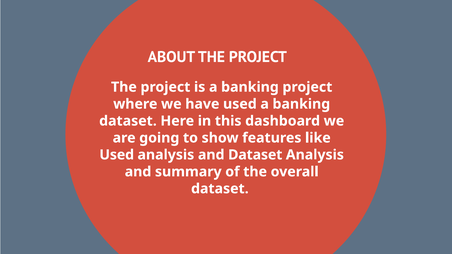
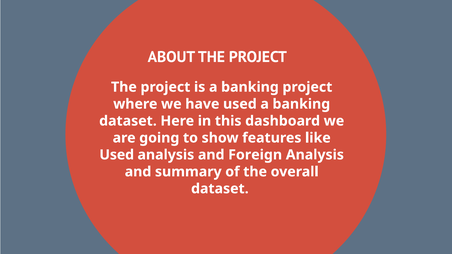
and Dataset: Dataset -> Foreign (255, 155)
